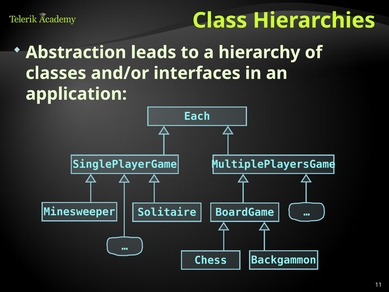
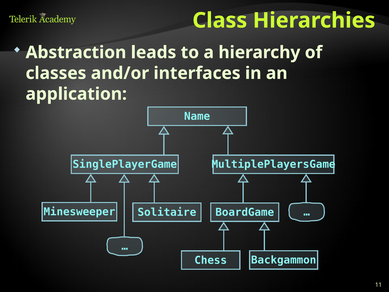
Each: Each -> Name (197, 116)
